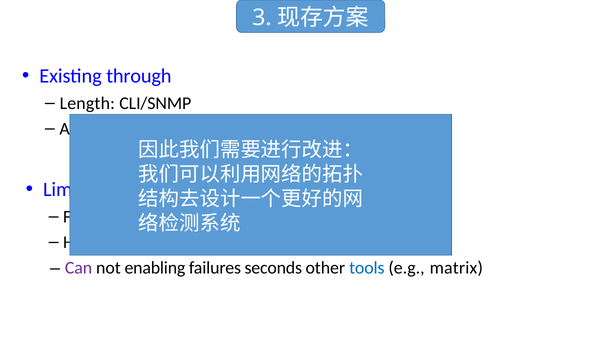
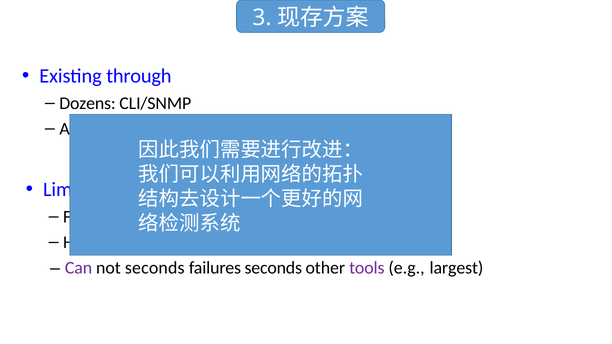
Length: Length -> Dozens (87, 103)
not enabling: enabling -> seconds (155, 268)
tools colour: blue -> purple (367, 268)
matrix: matrix -> largest (456, 268)
